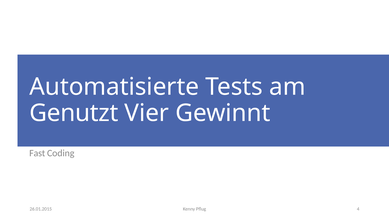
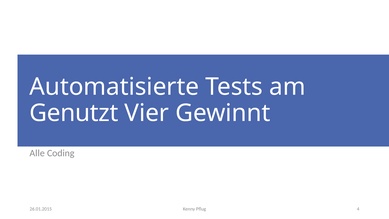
Fast: Fast -> Alle (37, 153)
